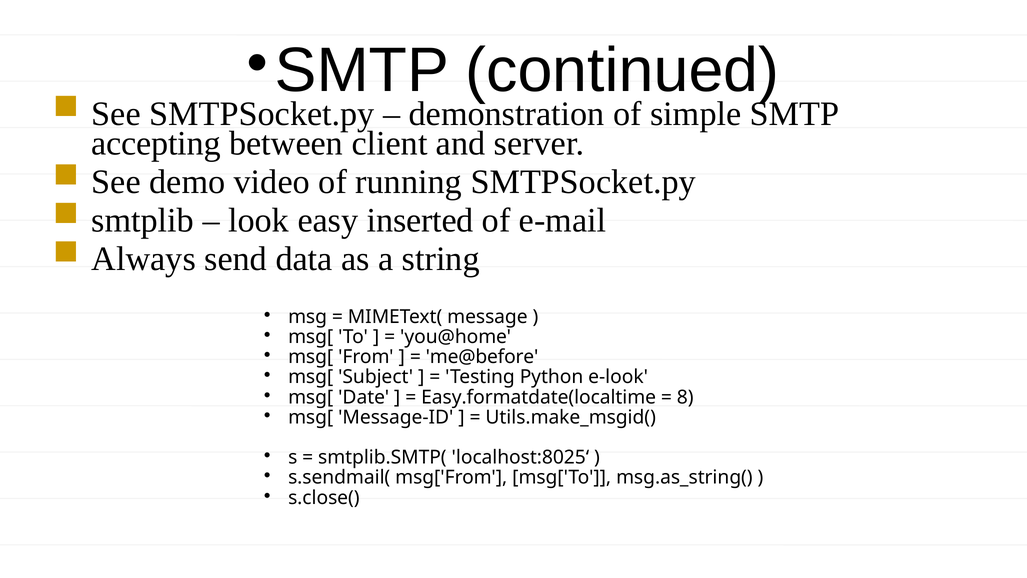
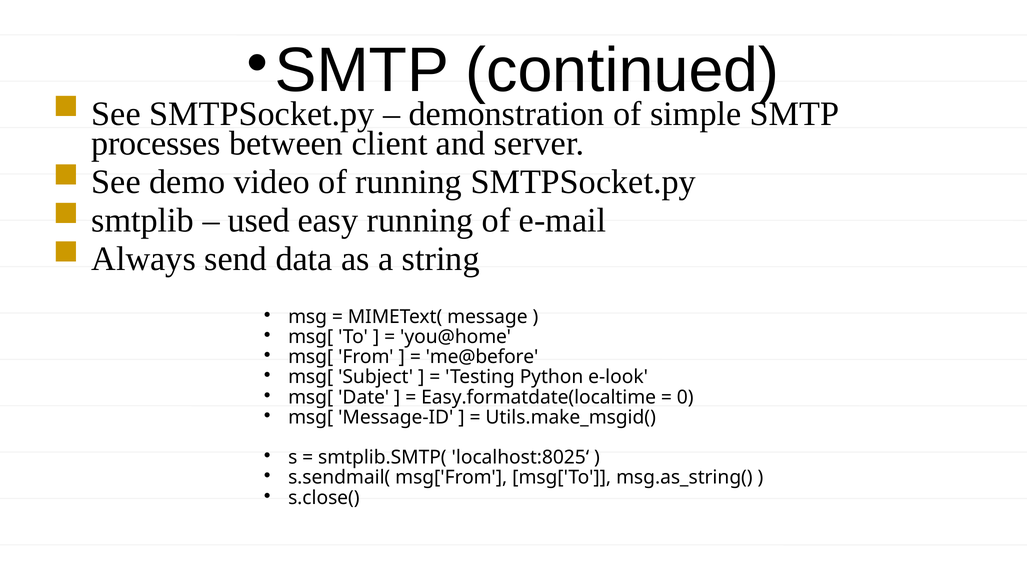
accepting: accepting -> processes (156, 143)
look: look -> used (259, 221)
easy inserted: inserted -> running (420, 221)
8: 8 -> 0 (685, 397)
